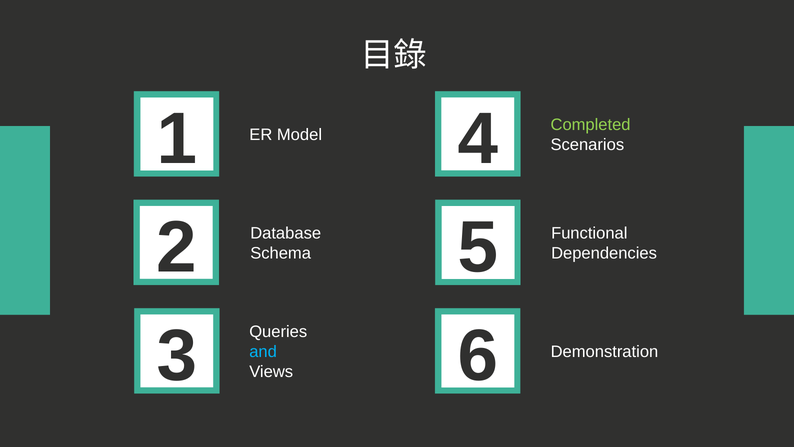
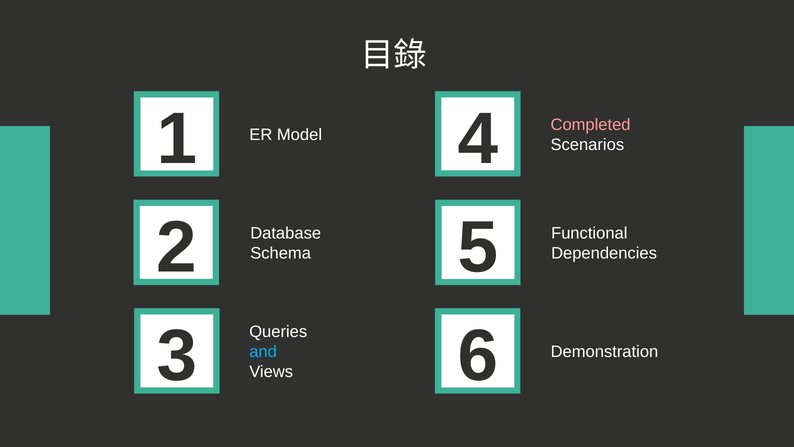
Completed colour: light green -> pink (591, 125)
